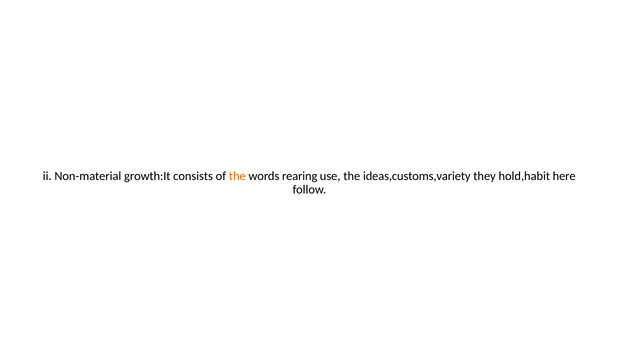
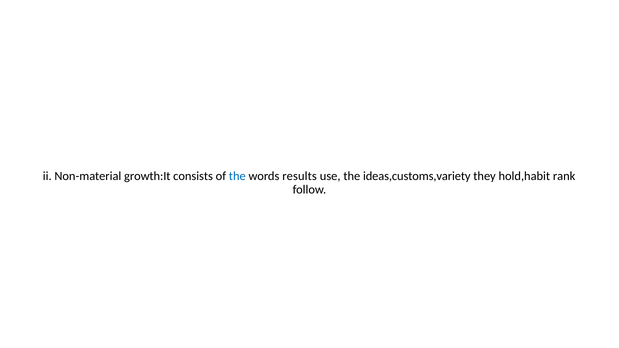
the colour: orange -> blue (237, 176)
rearing: rearing -> results (300, 176)
here: here -> rank (564, 176)
